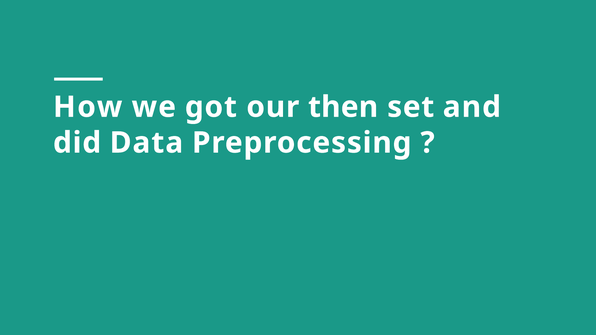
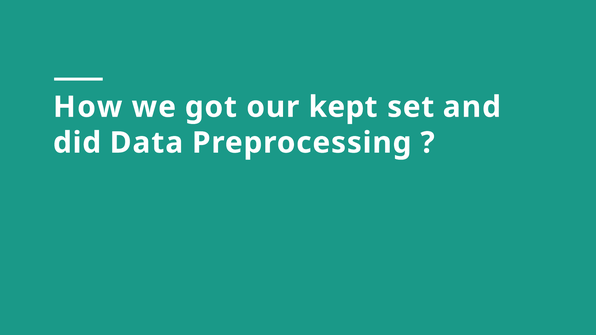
then: then -> kept (343, 107)
